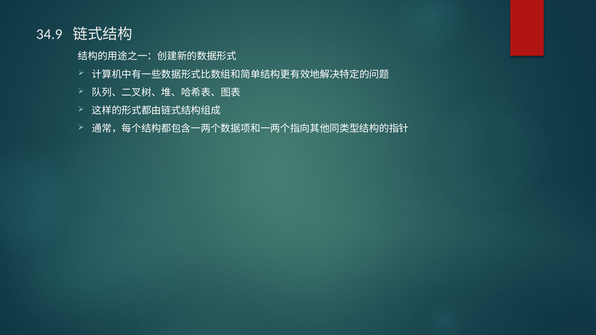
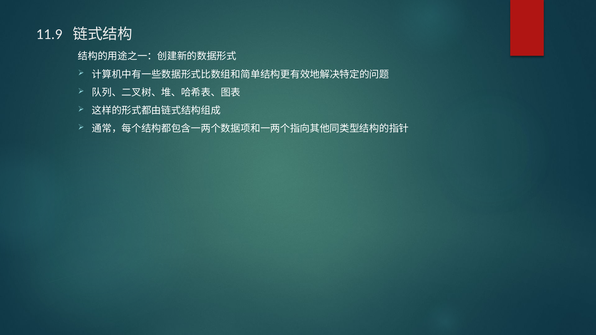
34.9: 34.9 -> 11.9 (49, 34)
